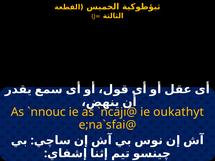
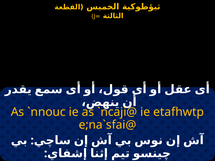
oukathyt: oukathyt -> etafhwtp (179, 112)
